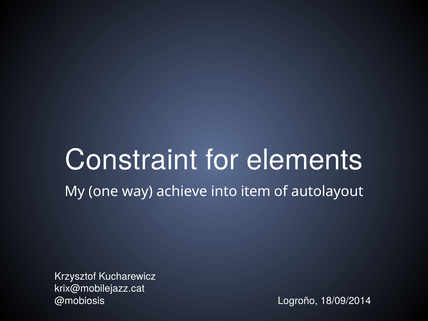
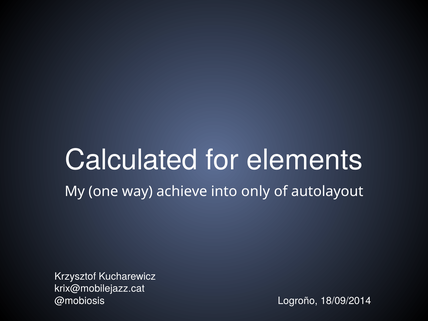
Constraint: Constraint -> Calculated (131, 160)
item: item -> only (256, 191)
